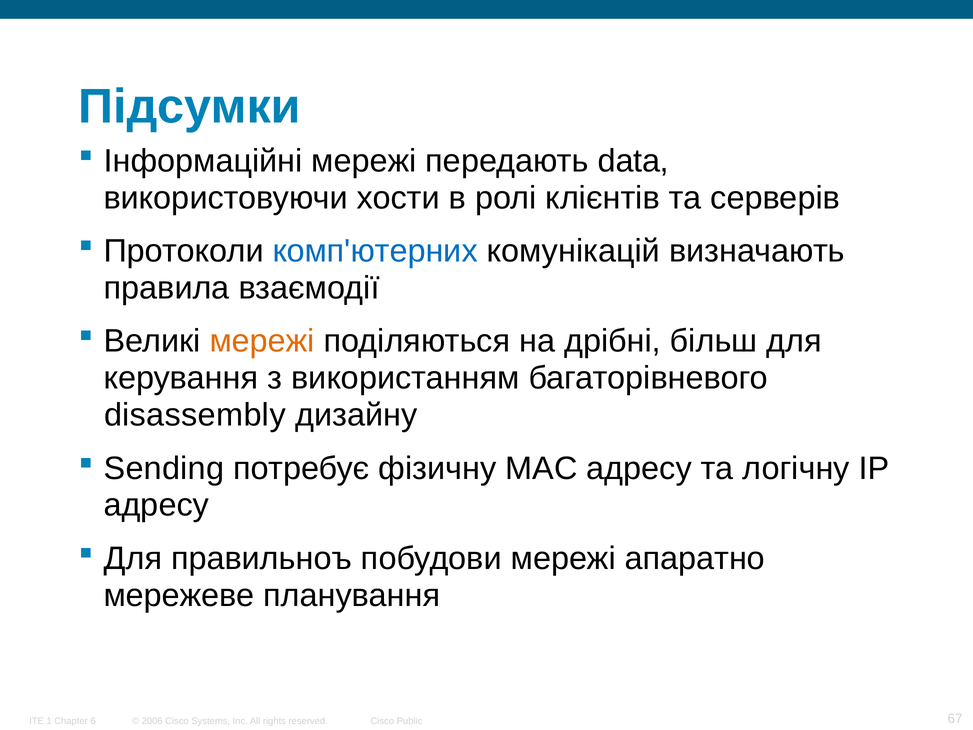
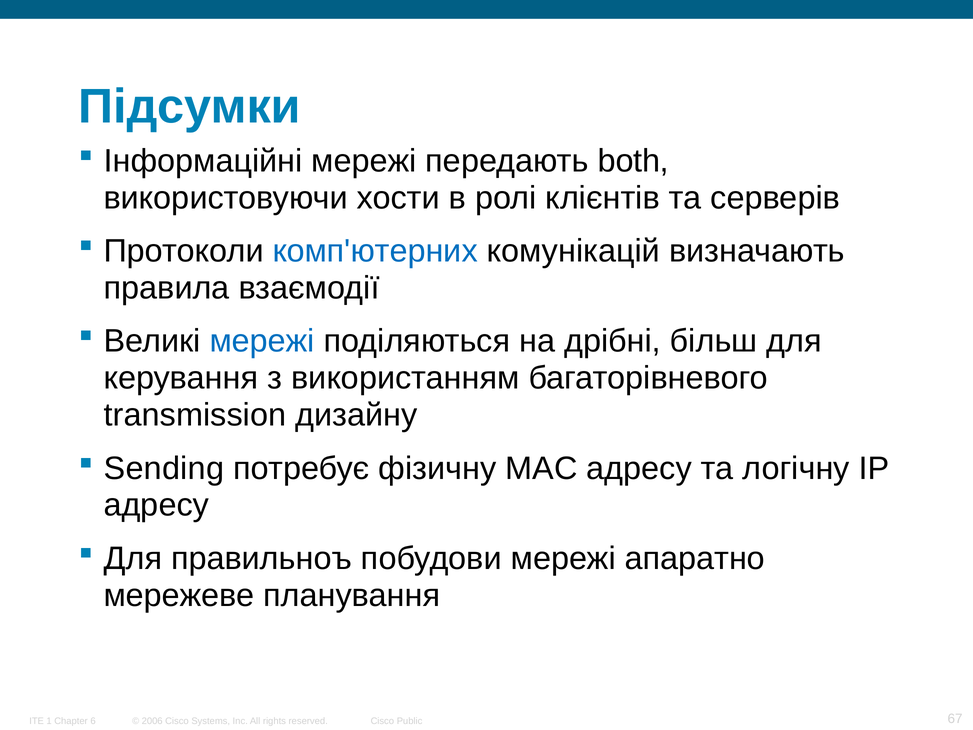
data: data -> both (633, 161)
мережі colour: orange -> blue (262, 341)
disassembly: disassembly -> transmission (195, 415)
